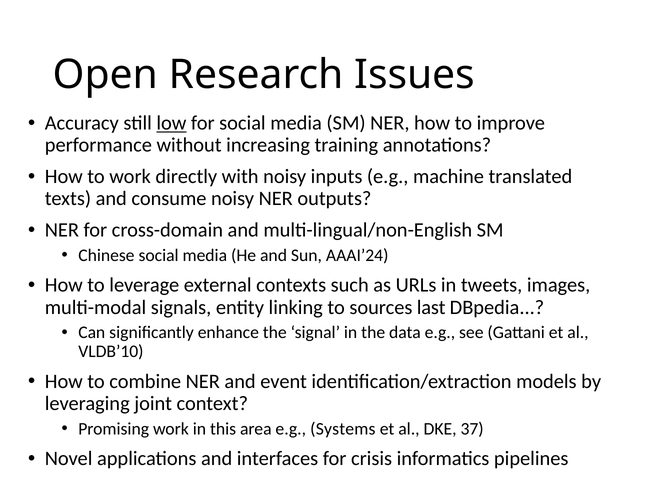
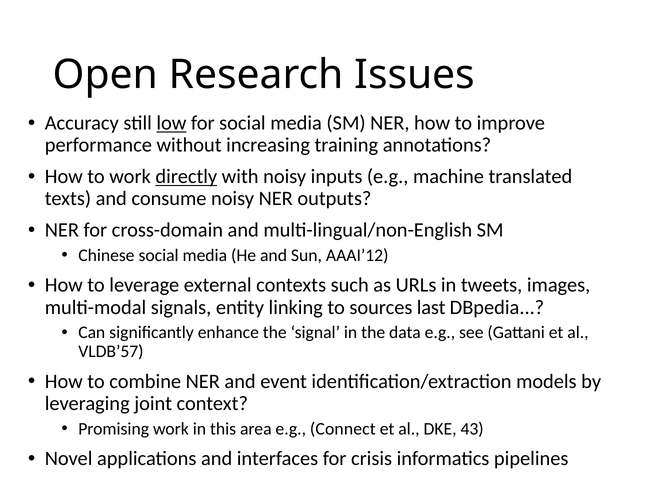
directly underline: none -> present (186, 177)
AAAI’24: AAAI’24 -> AAAI’12 (357, 255)
VLDB’10: VLDB’10 -> VLDB’57 (111, 351)
Systems: Systems -> Connect (343, 429)
37: 37 -> 43 (472, 429)
